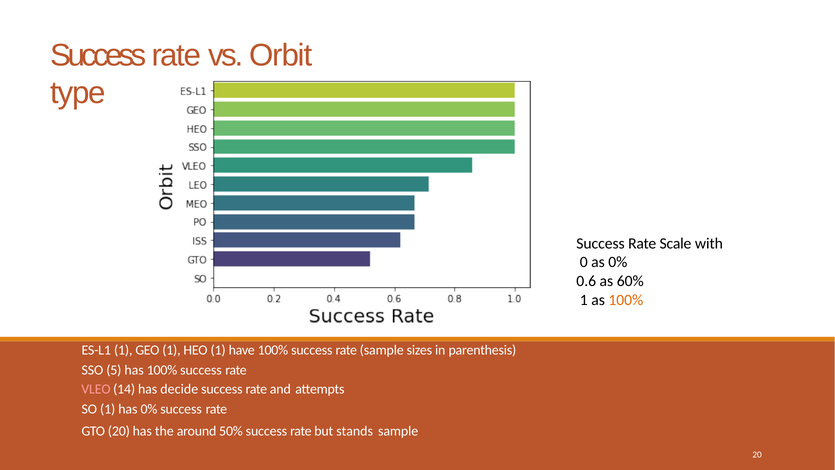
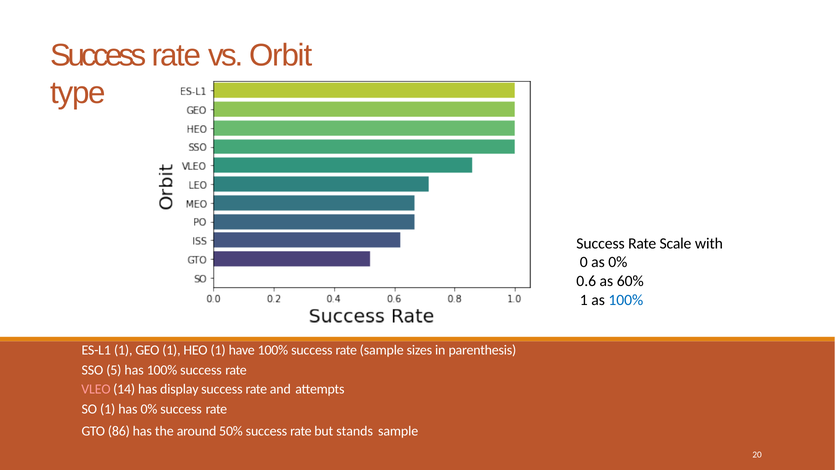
100% colour: orange -> blue (626, 300)
decide: decide -> display (179, 389)
GTO 20: 20 -> 86 (119, 431)
